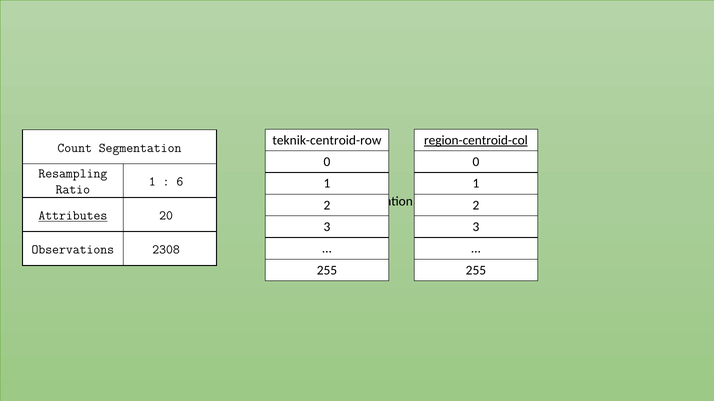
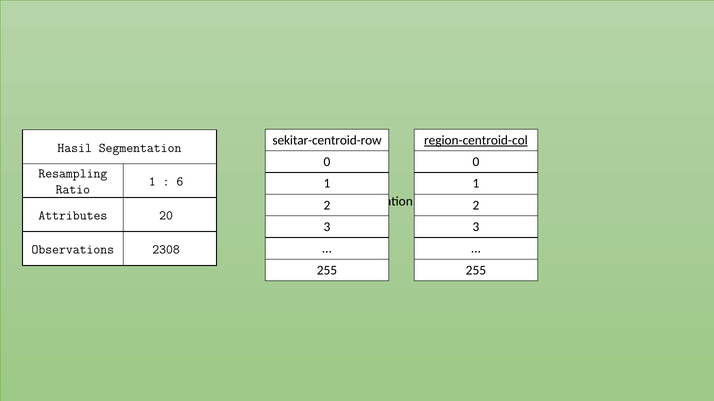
teknik-centroid-row: teknik-centroid-row -> sekitar-centroid-row (327, 140)
Count: Count -> Hasil (75, 148)
Attributes underline: present -> none (73, 216)
